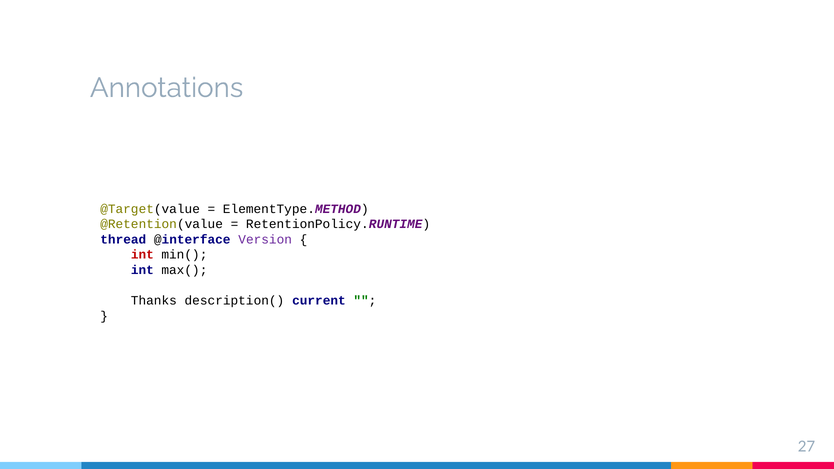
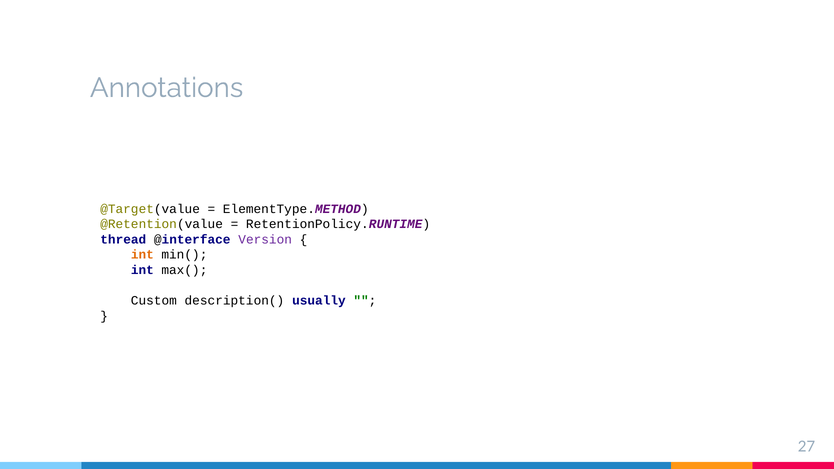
int colour: red -> orange (142, 255)
Thanks: Thanks -> Custom (154, 301)
current: current -> usually (319, 301)
